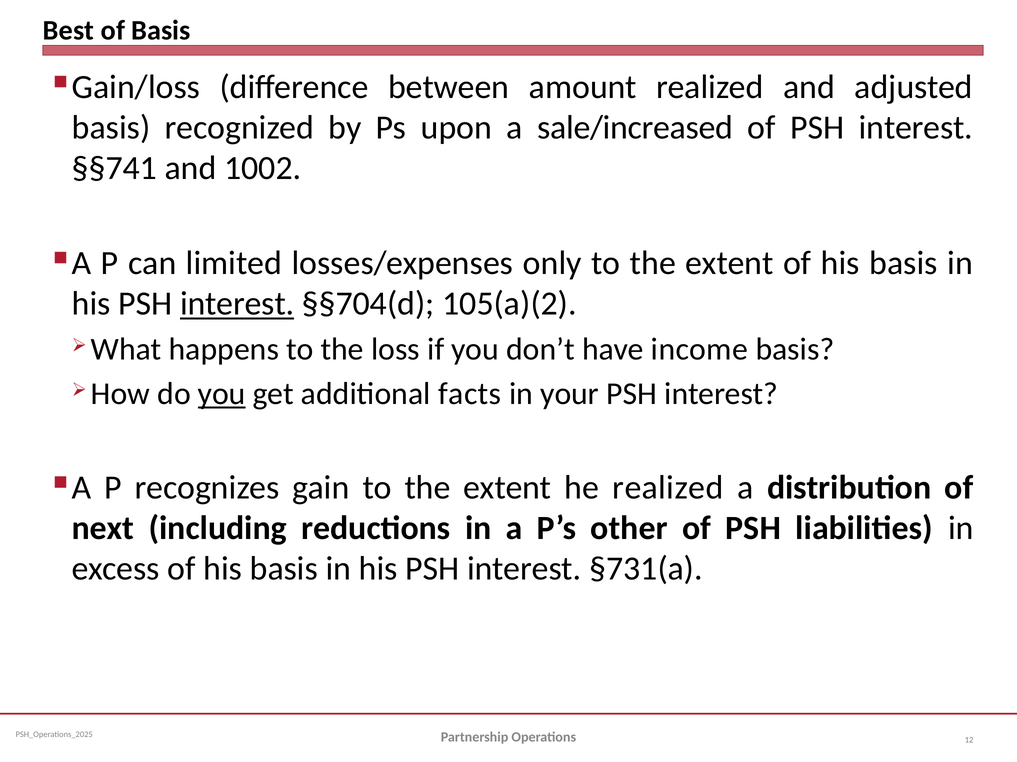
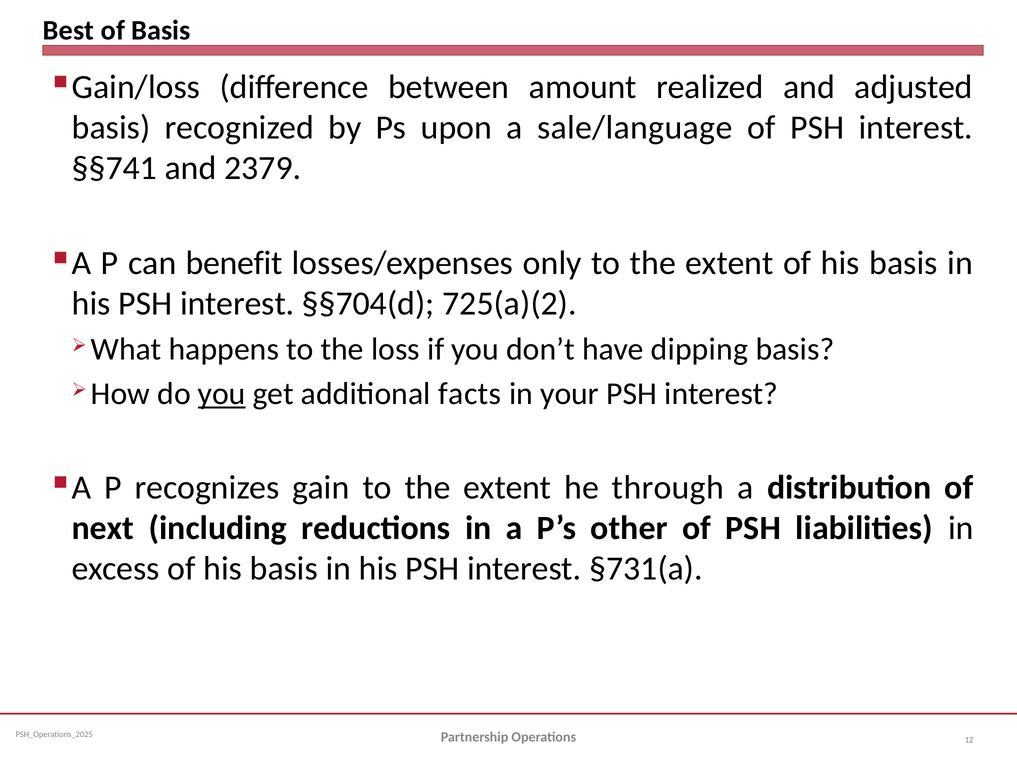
sale/increased: sale/increased -> sale/language (635, 128)
1002: 1002 -> 2379 (263, 168)
limited: limited -> benefit (234, 263)
interest underline: present -> none (237, 304)
105(a)(2: 105(a)(2 -> 725(a)(2 (510, 304)
income: income -> dipping (699, 350)
he realized: realized -> through (668, 488)
